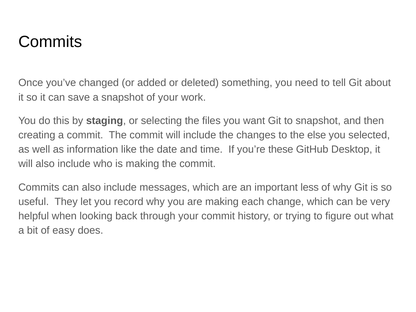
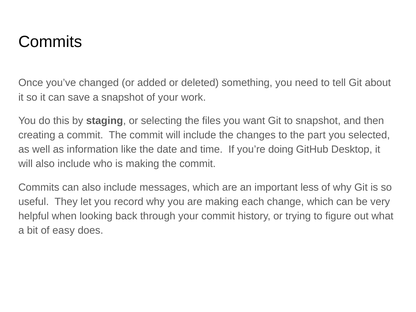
else: else -> part (317, 135)
these: these -> doing (281, 150)
